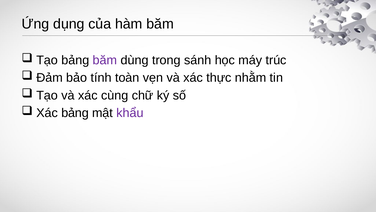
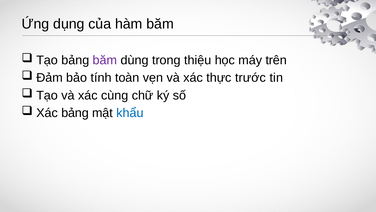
sánh: sánh -> thiệu (198, 60)
trúc: trúc -> trên (276, 60)
nhằm: nhằm -> trước (251, 78)
khẩu colour: purple -> blue (130, 113)
